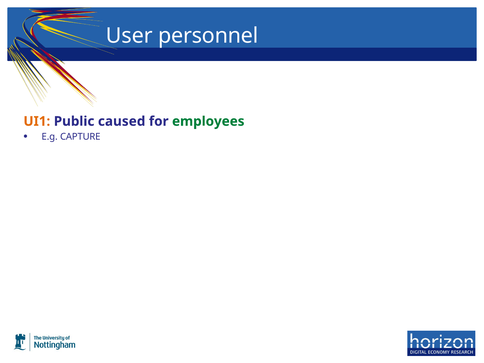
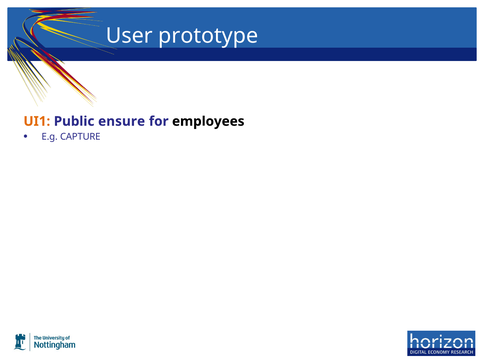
personnel: personnel -> prototype (208, 36)
caused: caused -> ensure (122, 121)
employees colour: green -> black (208, 121)
